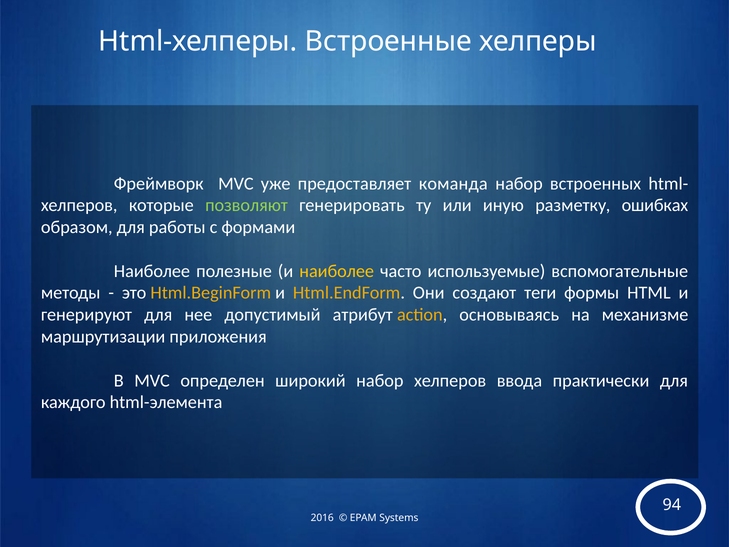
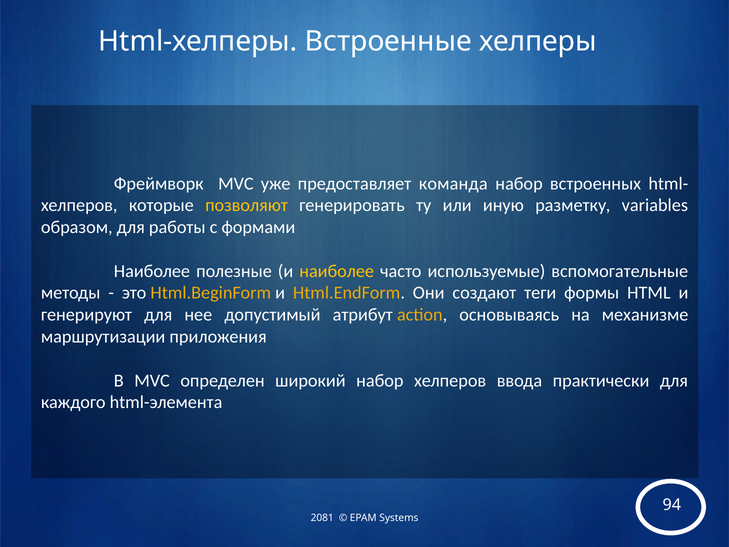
позволяют colour: light green -> yellow (247, 205)
ошибках: ошибках -> variables (655, 205)
2016: 2016 -> 2081 (322, 518)
